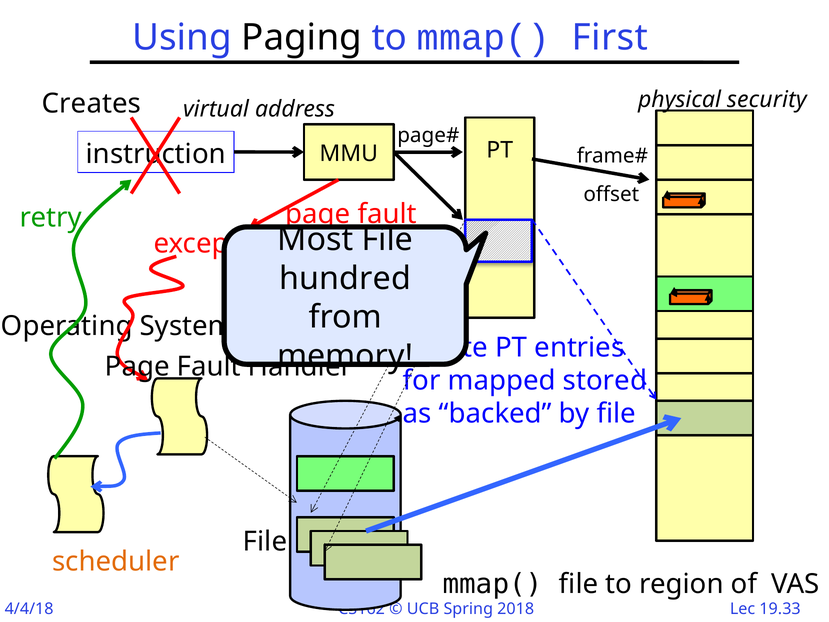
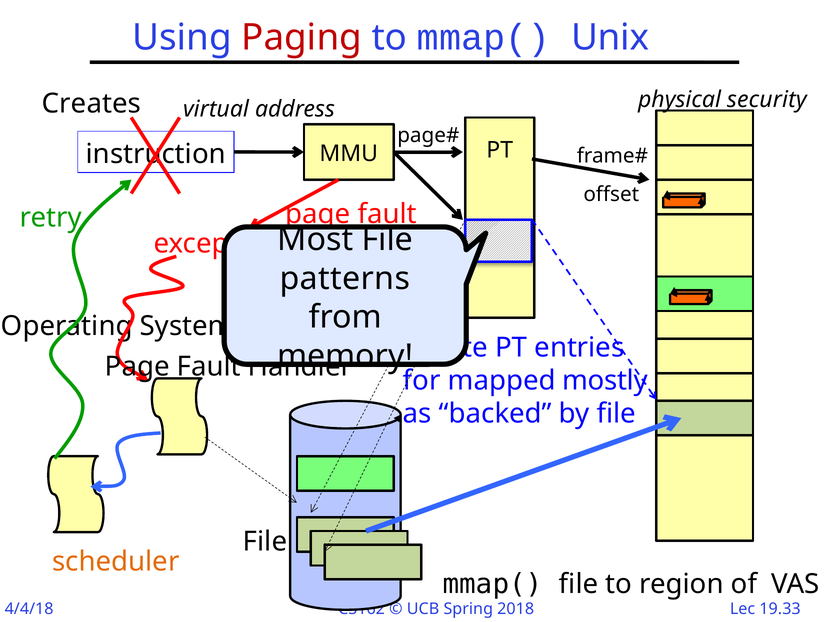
Paging colour: black -> red (302, 38)
First: First -> Unix (610, 38)
hundred: hundred -> patterns (345, 278)
stored: stored -> mostly (605, 380)
